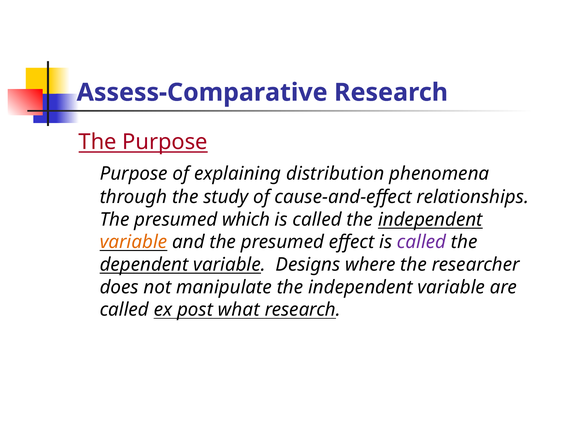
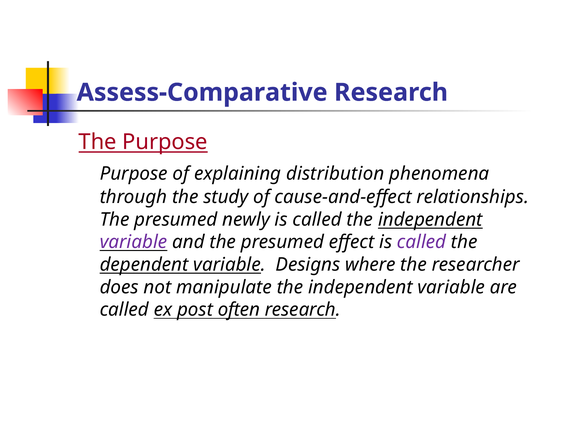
which: which -> newly (246, 220)
variable colour: orange -> purple (134, 242)
what: what -> often (239, 310)
